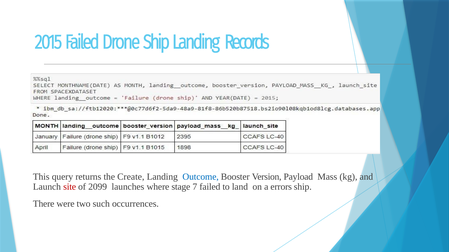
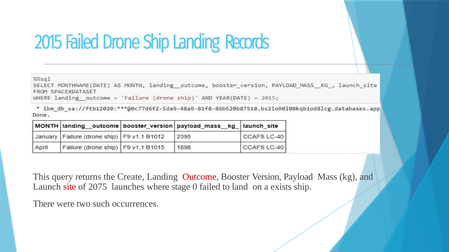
Outcome colour: blue -> red (201, 177)
2099: 2099 -> 2075 (98, 187)
7: 7 -> 0 (195, 187)
errors: errors -> exists (281, 187)
